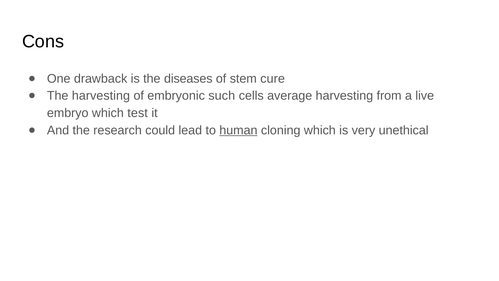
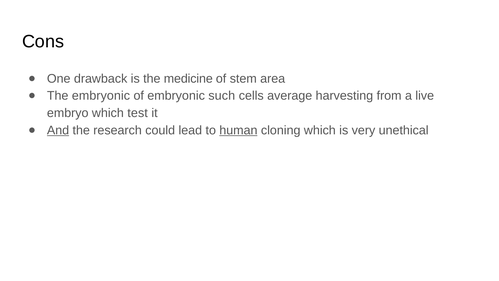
diseases: diseases -> medicine (188, 78)
cure: cure -> area (273, 78)
The harvesting: harvesting -> embryonic (101, 96)
And underline: none -> present (58, 130)
